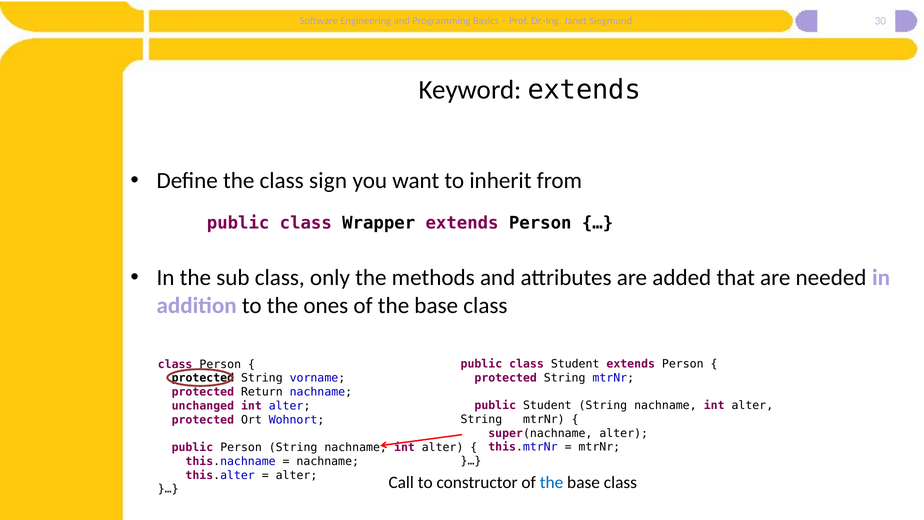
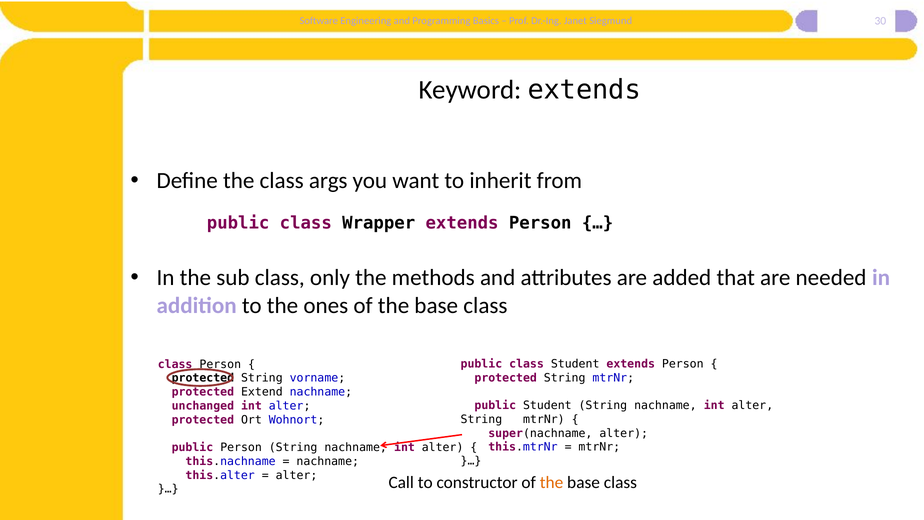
sign: sign -> args (328, 181)
Return: Return -> Extend (262, 392)
the colour: blue -> orange (552, 482)
